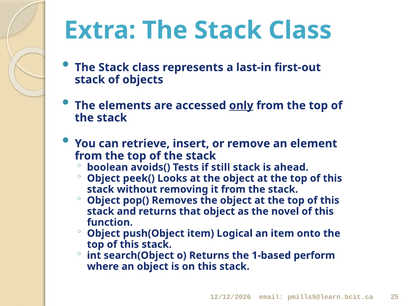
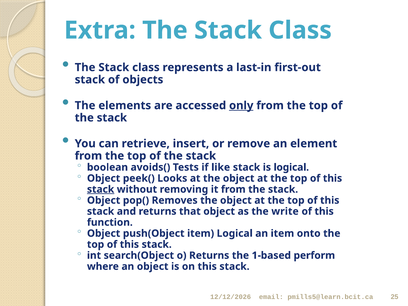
still: still -> like (221, 167)
is ahead: ahead -> logical (291, 167)
stack underline: none -> present (101, 189)
novel: novel -> write (285, 211)
